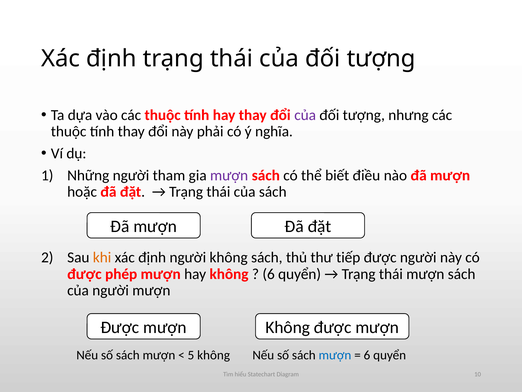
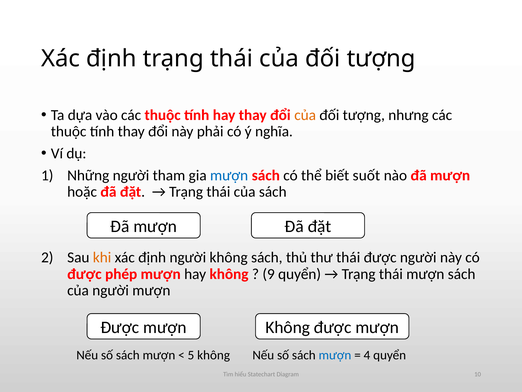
của colour: purple -> orange (305, 115)
mượn colour: purple -> blue (229, 175)
điều: điều -> suốt (366, 175)
thư tiếp: tiếp -> thái (348, 257)
6: 6 -> 9 (269, 274)
6: 6 -> 4 (367, 355)
